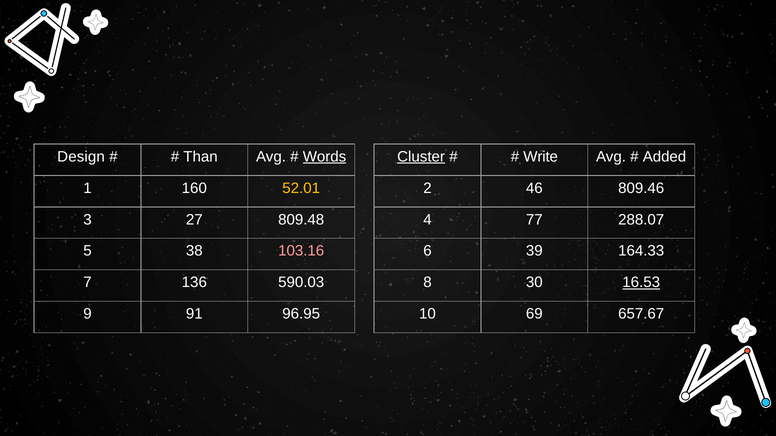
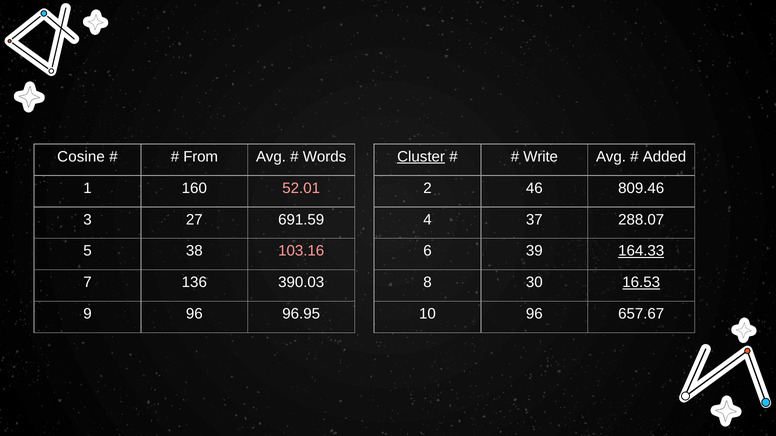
Design: Design -> Cosine (81, 157)
Than: Than -> From (201, 157)
Words underline: present -> none (325, 157)
52.01 colour: yellow -> pink (301, 188)
809.48: 809.48 -> 691.59 (301, 220)
77: 77 -> 37 (534, 220)
164.33 underline: none -> present (641, 251)
590.03: 590.03 -> 390.03 (301, 283)
9 91: 91 -> 96 (194, 314)
10 69: 69 -> 96 (534, 314)
